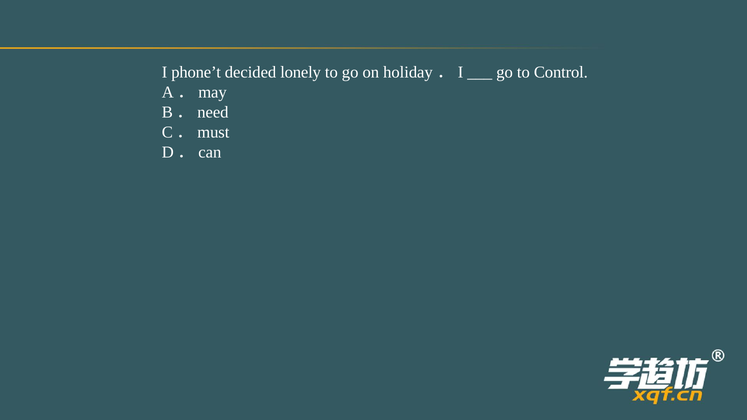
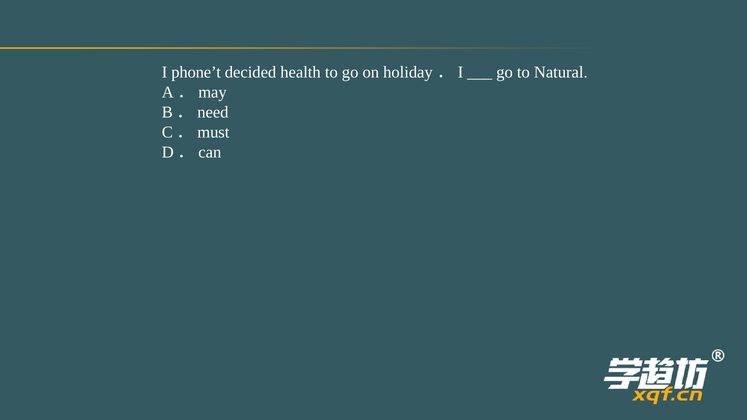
lonely: lonely -> health (301, 72)
Control: Control -> Natural (561, 72)
